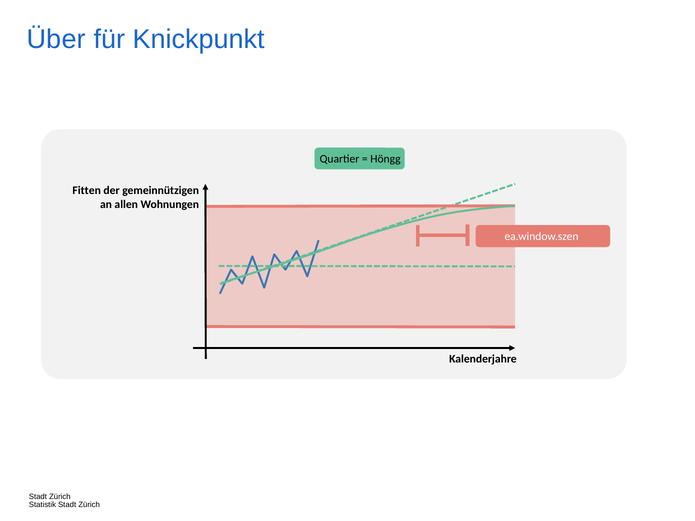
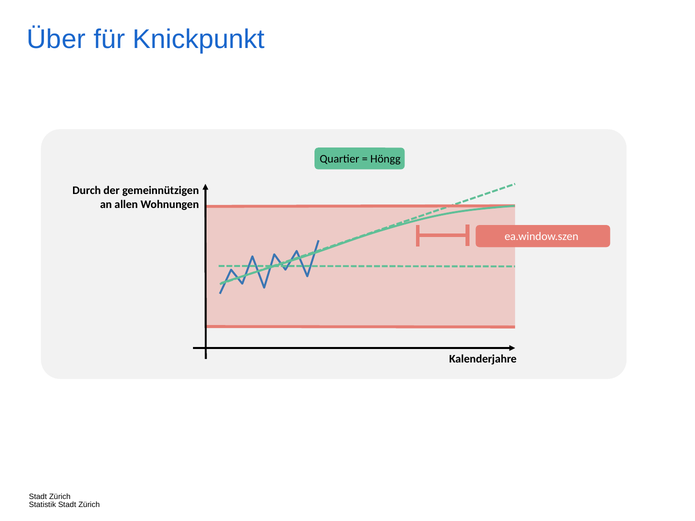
Fitten: Fitten -> Durch (87, 191)
